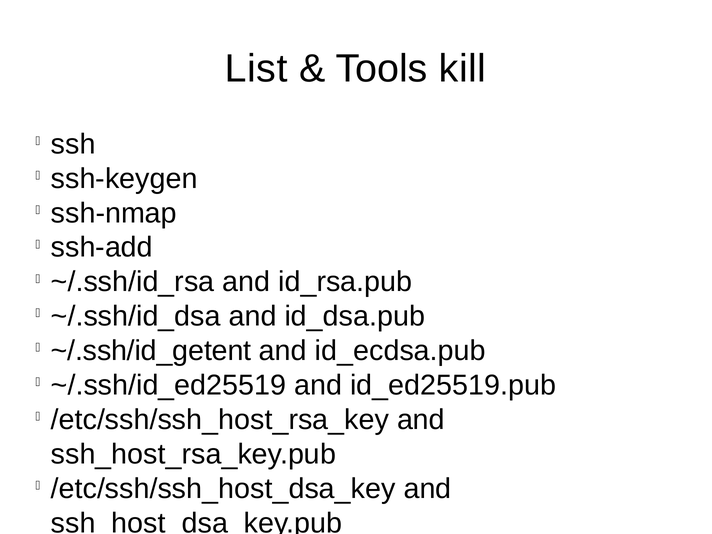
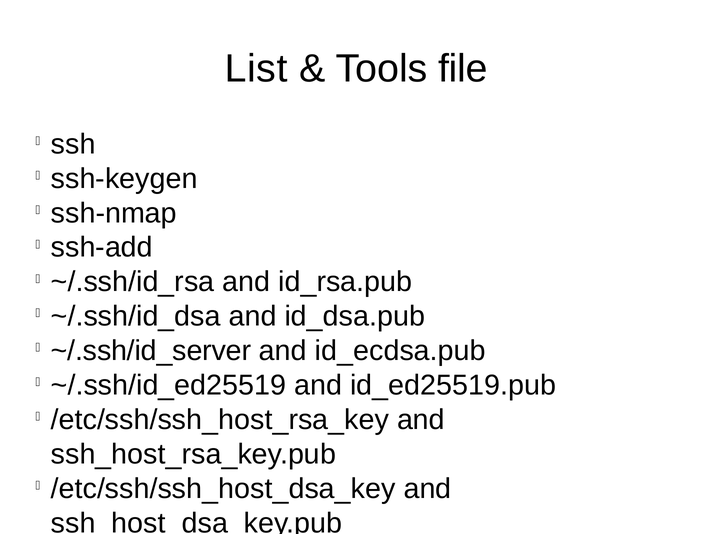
kill: kill -> file (463, 69)
~/.ssh/id_getent: ~/.ssh/id_getent -> ~/.ssh/id_server (151, 351)
